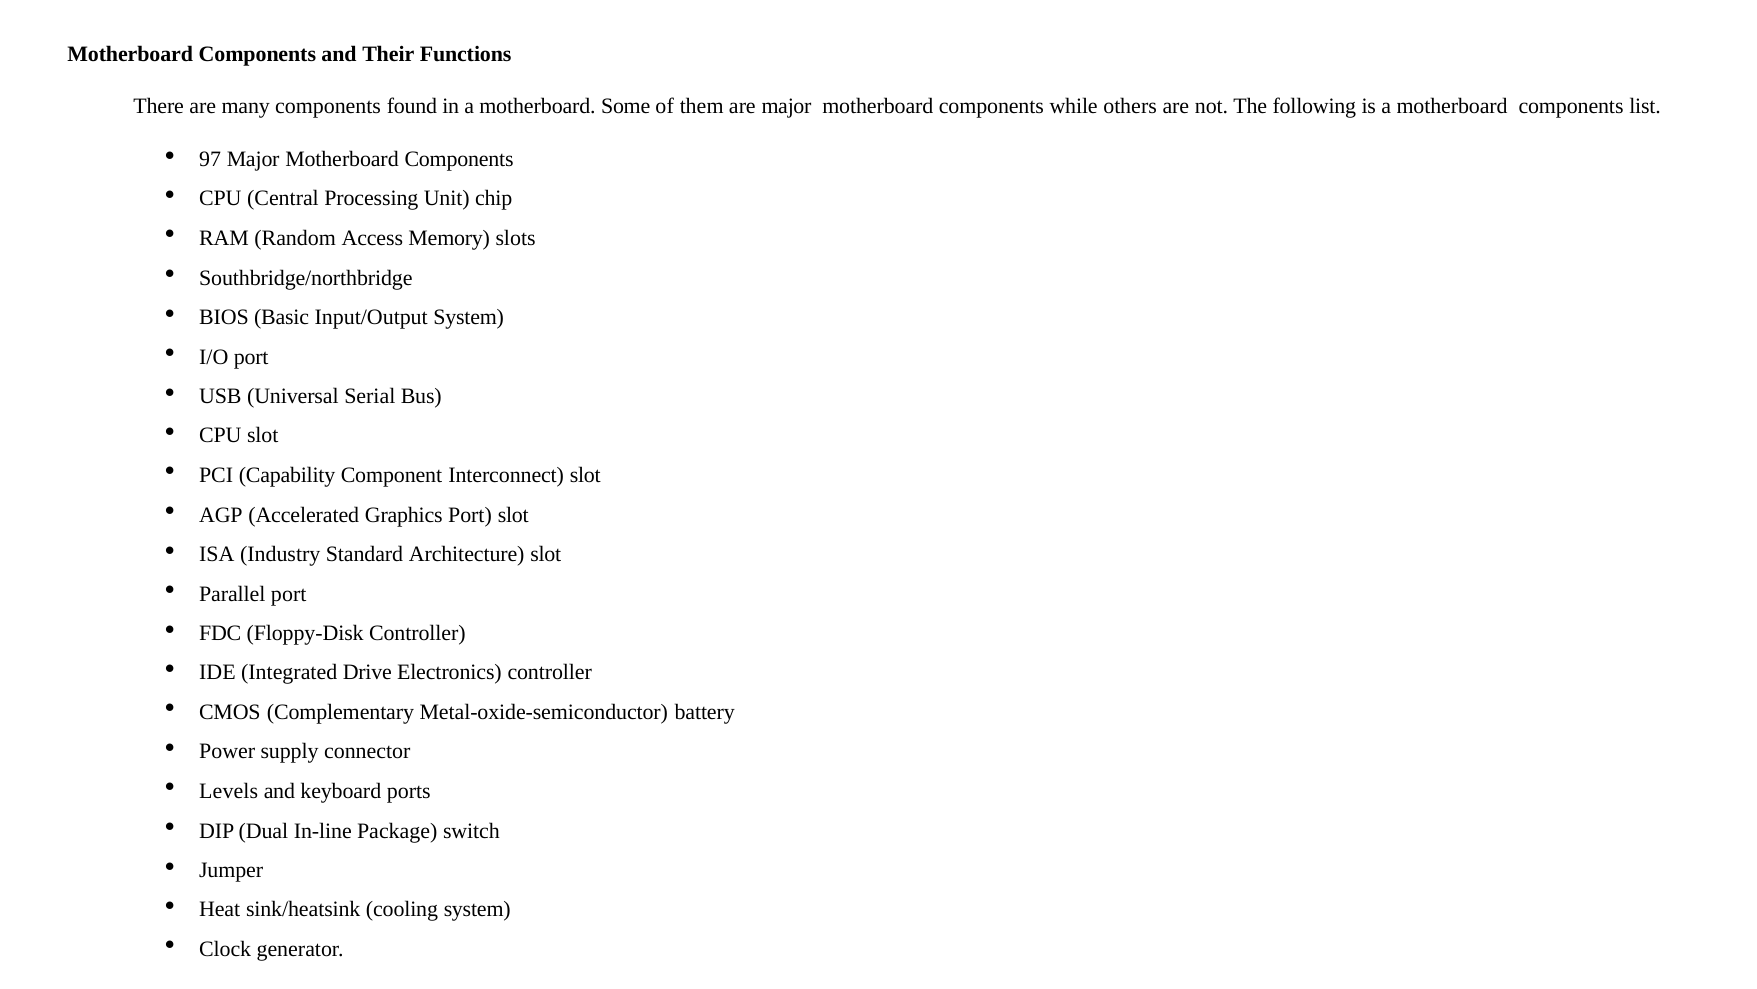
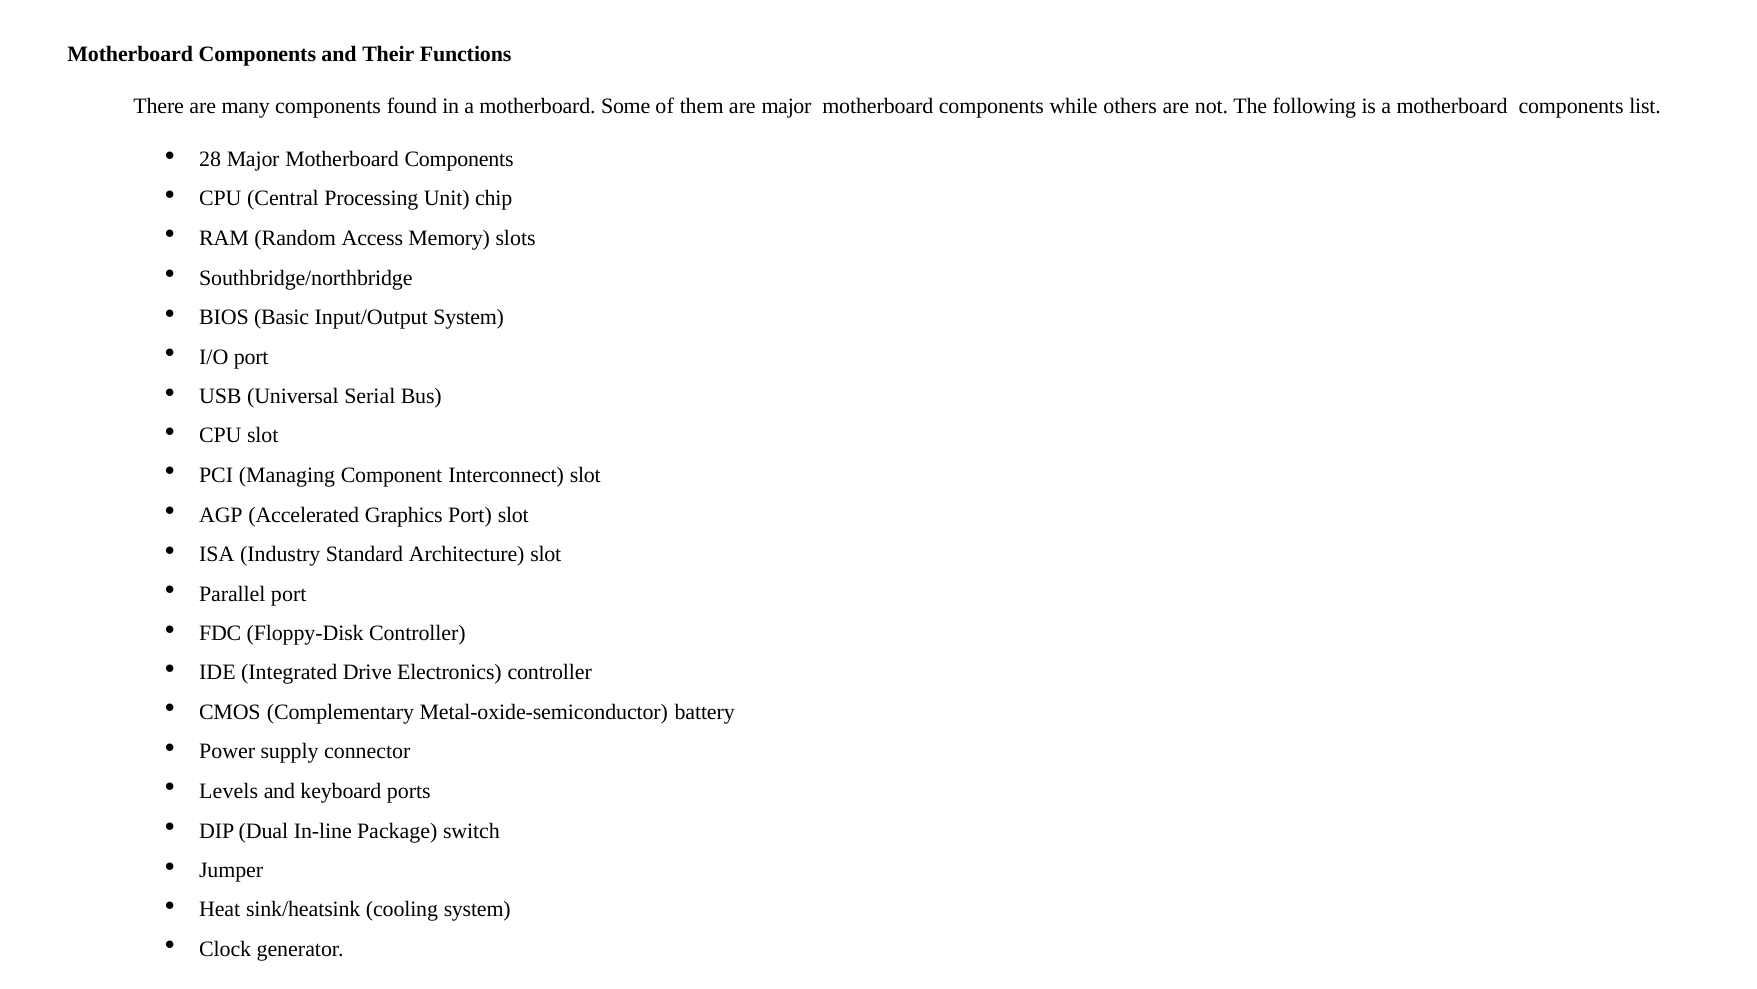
97: 97 -> 28 (210, 159)
Capability: Capability -> Managing (287, 475)
